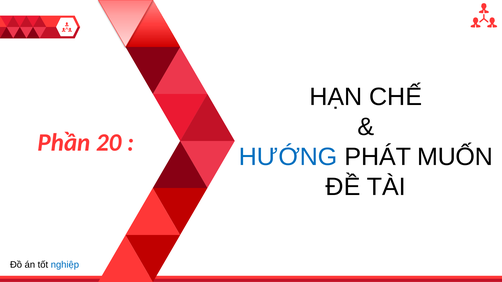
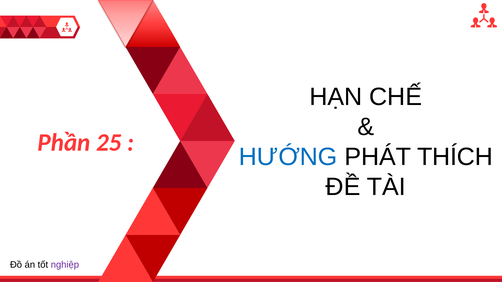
20: 20 -> 25 (109, 143)
MUỐN: MUỐN -> THÍCH (455, 157)
nghiệp colour: blue -> purple (65, 265)
